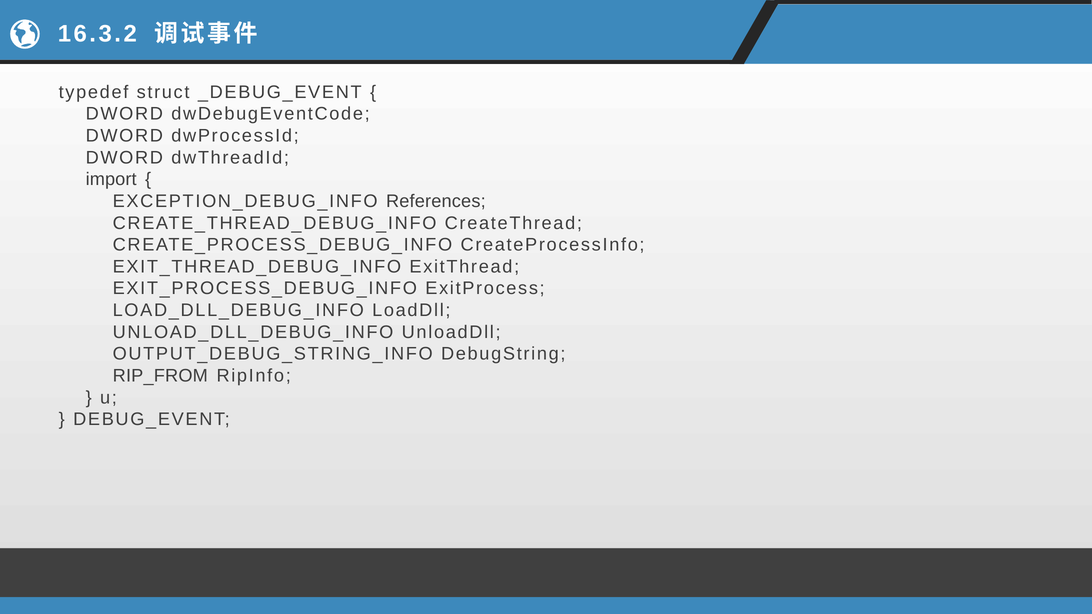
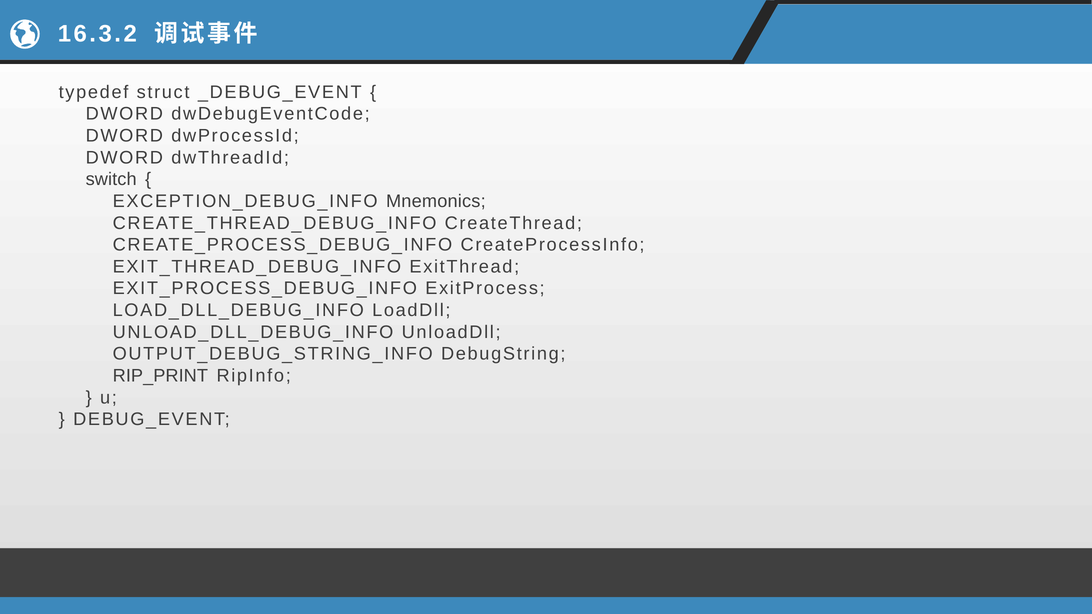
import: import -> switch (111, 179)
References: References -> Mnemonics (436, 201)
RIP_FROM: RIP_FROM -> RIP_PRINT (160, 376)
